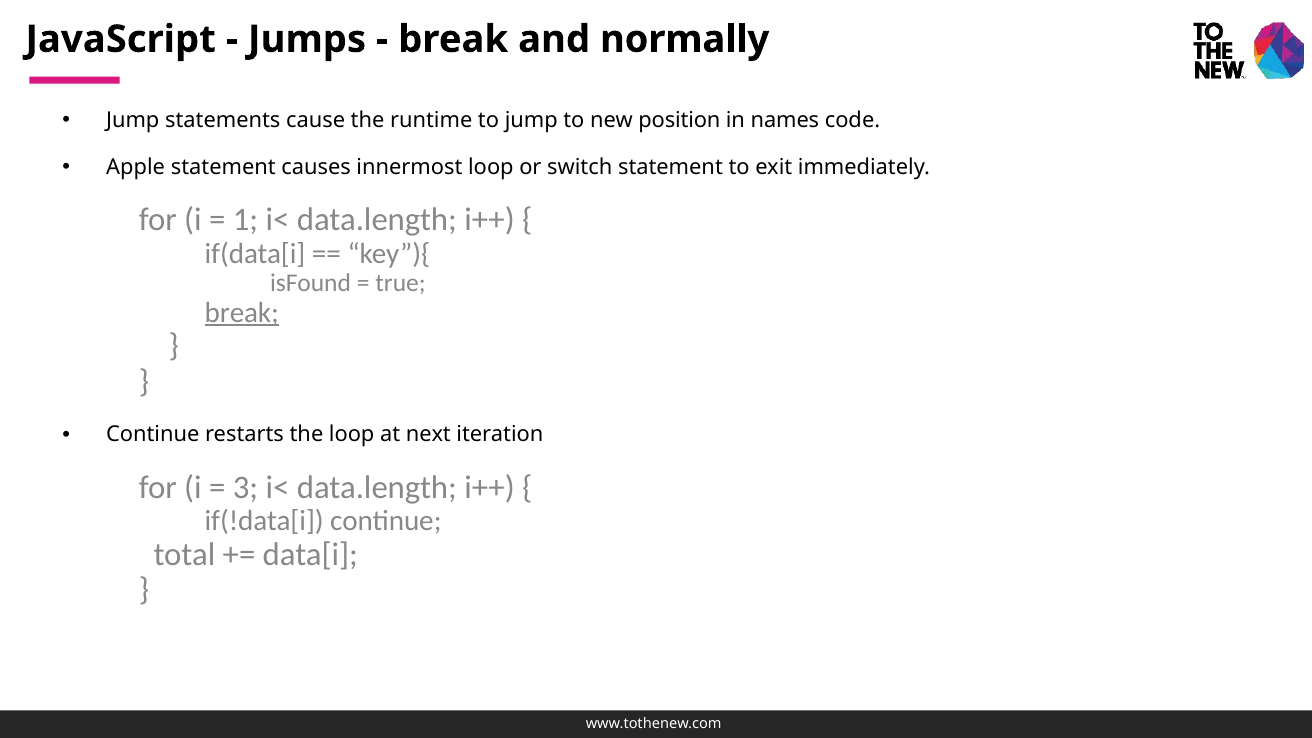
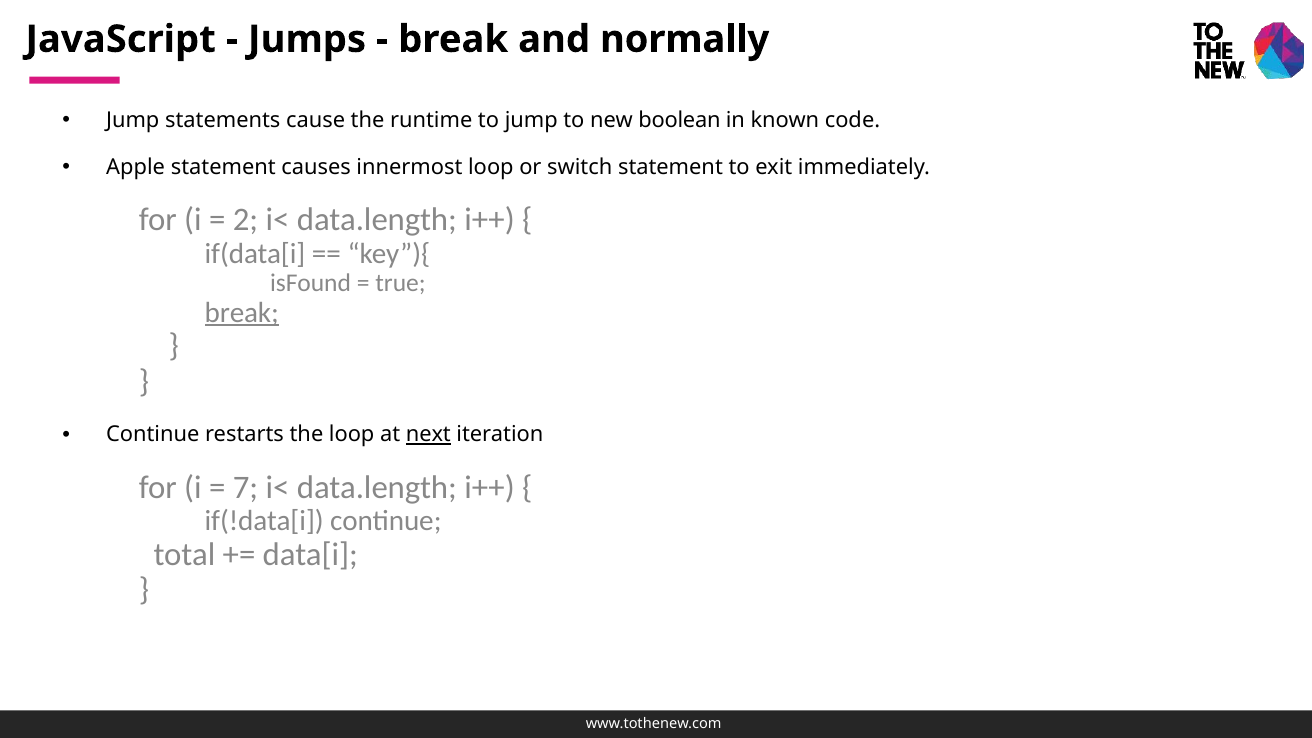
position: position -> boolean (679, 120)
names: names -> known (785, 120)
1: 1 -> 2 (246, 220)
next underline: none -> present (428, 435)
3: 3 -> 7 (246, 488)
